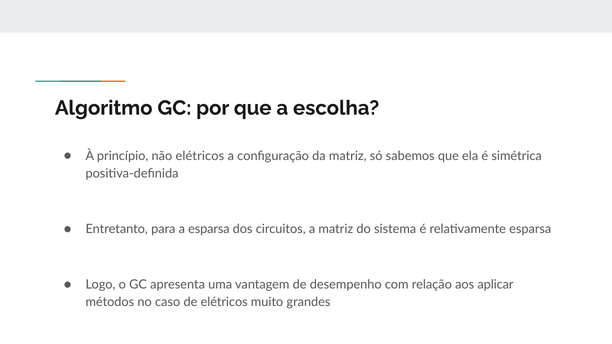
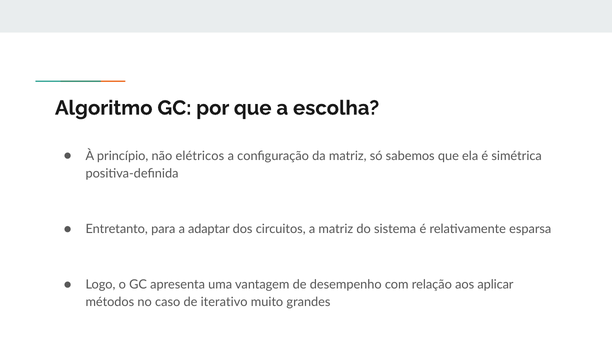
a esparsa: esparsa -> adaptar (209, 229)
de elétricos: elétricos -> iterativo (224, 302)
